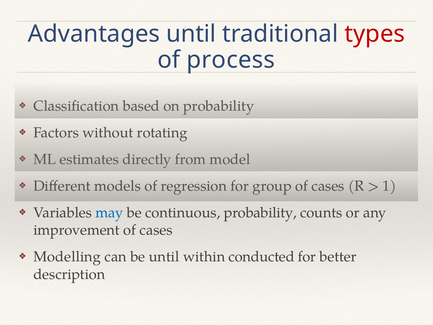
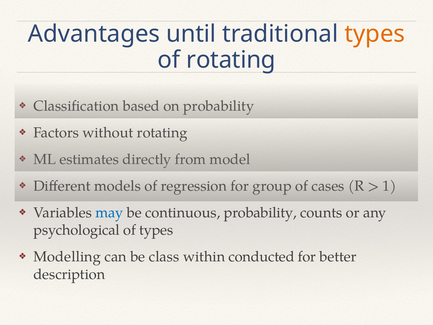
types colour: red -> orange (375, 34)
of process: process -> rotating (231, 60)
improvement: improvement -> psychological (77, 230)
cases: cases -> types (156, 230)
be until: until -> class (164, 257)
